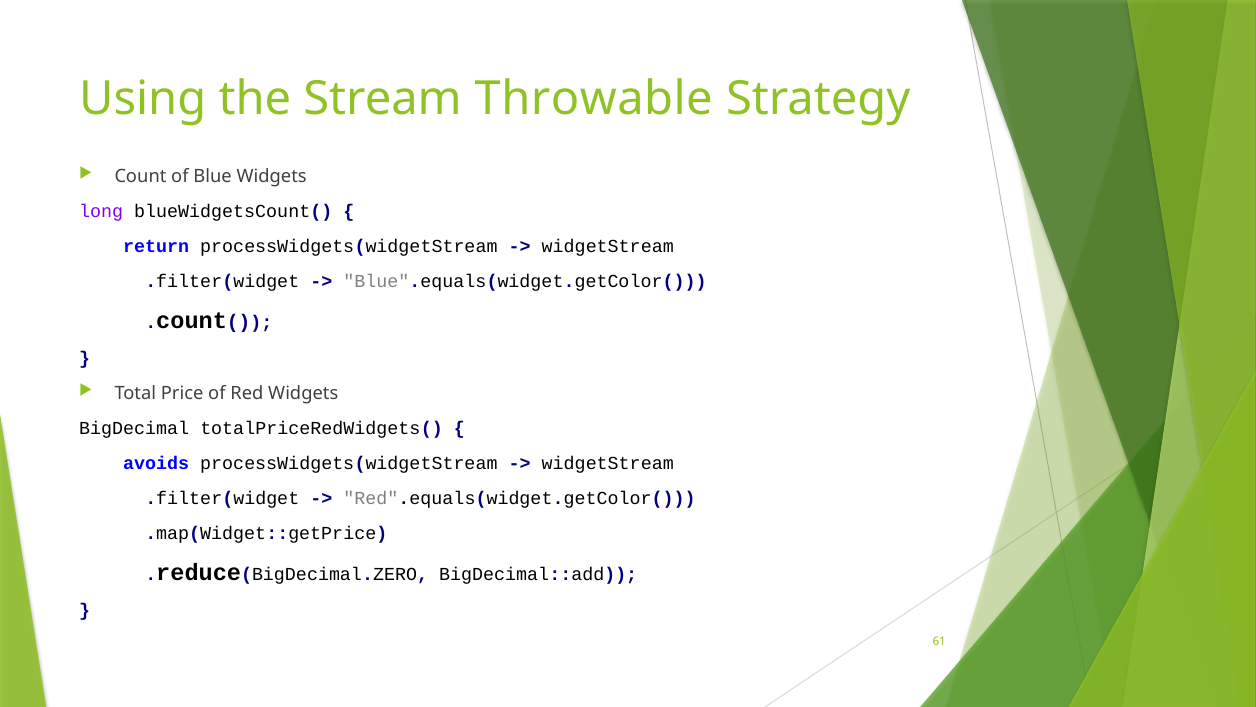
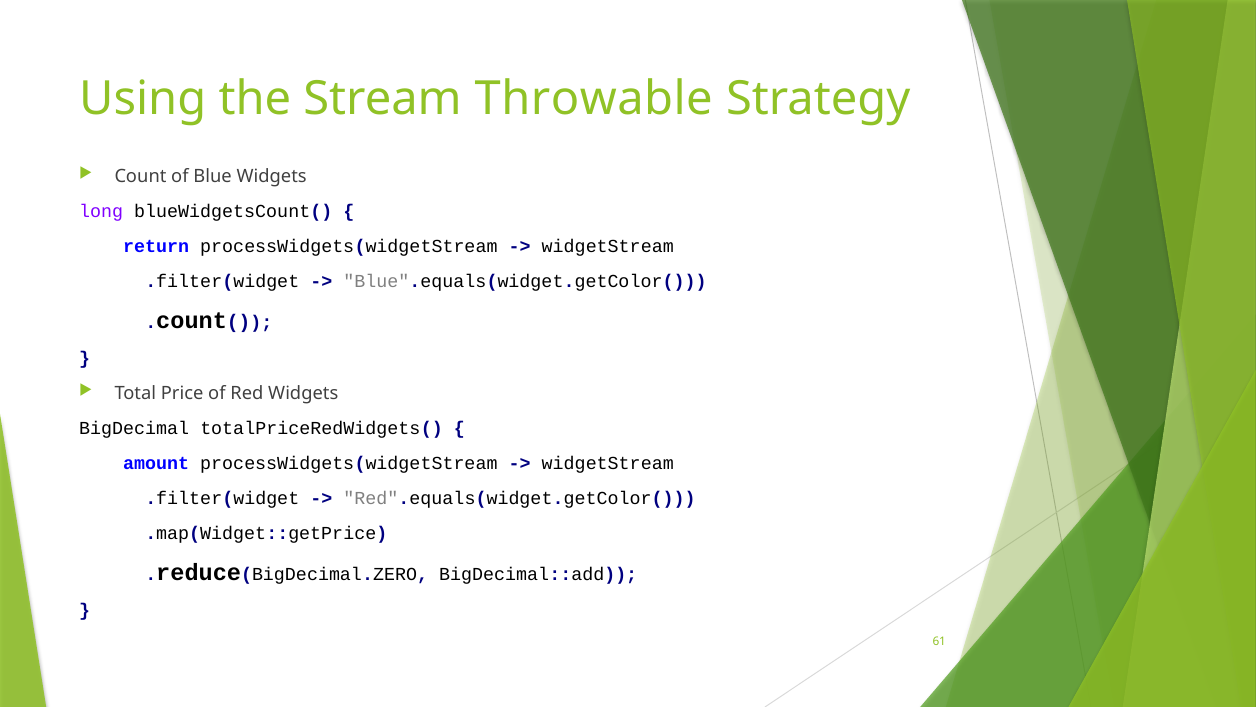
avoids: avoids -> amount (156, 463)
